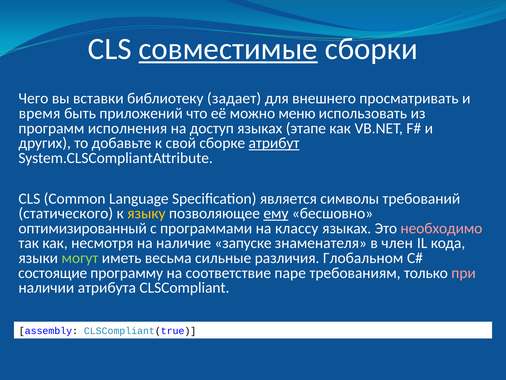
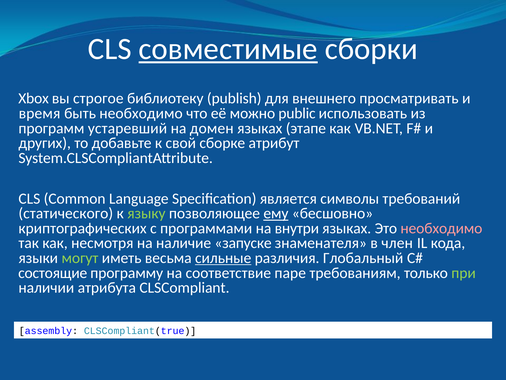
Чего: Чего -> Xbox (34, 98)
вставки: вставки -> строгое (98, 98)
задает: задает -> publish (234, 98)
быть приложений: приложений -> необходимо (141, 113)
меню: меню -> public (297, 113)
исполнения: исполнения -> устаревший (127, 128)
доступ: доступ -> домен (212, 128)
атрибут underline: present -> none (274, 143)
языку colour: yellow -> light green (146, 213)
оптимизированный: оптимизированный -> криптографических (83, 228)
классу: классу -> внутри (297, 228)
сильные underline: none -> present (223, 258)
Глобальном: Глобальном -> Глобальный (363, 258)
при colour: pink -> light green (464, 273)
